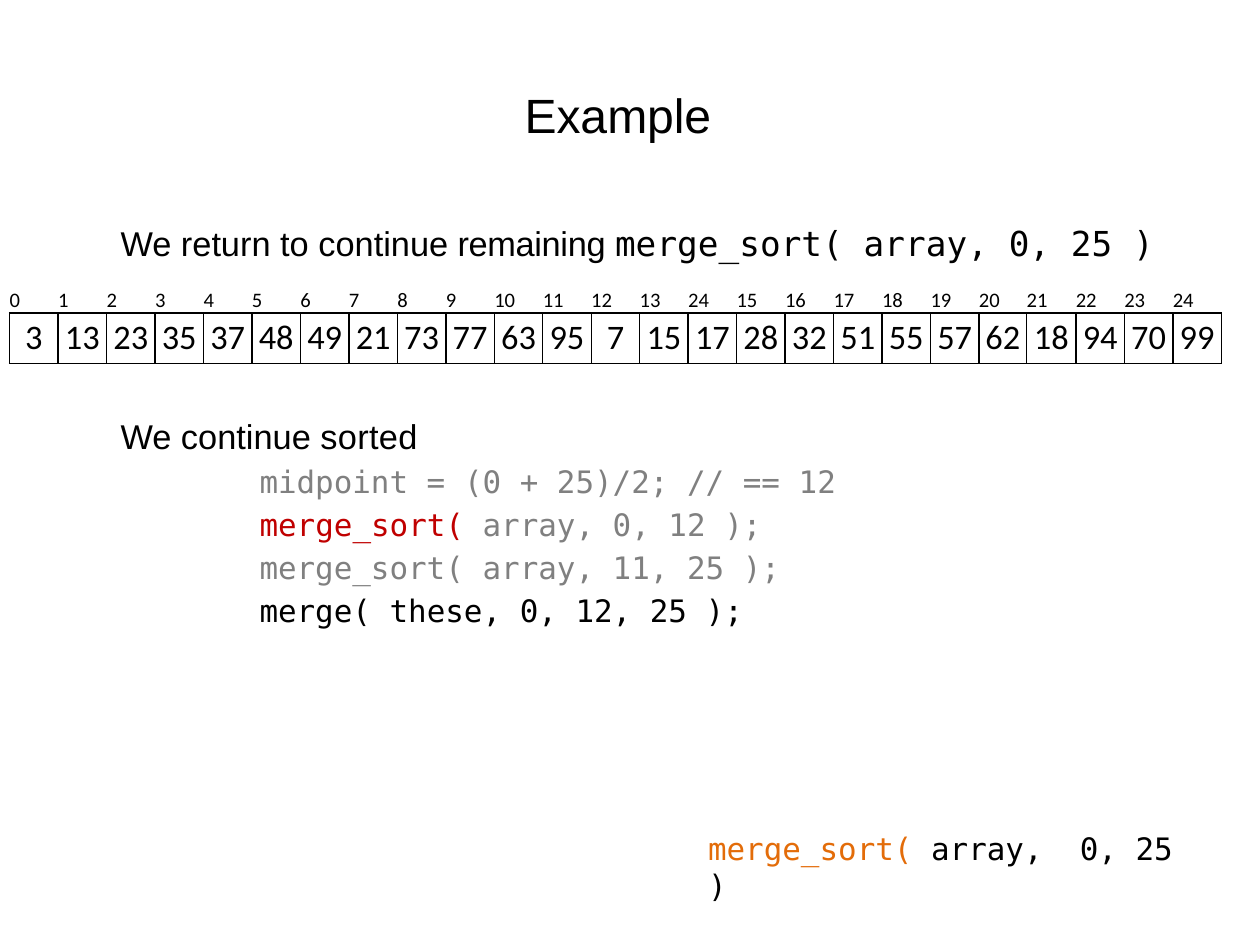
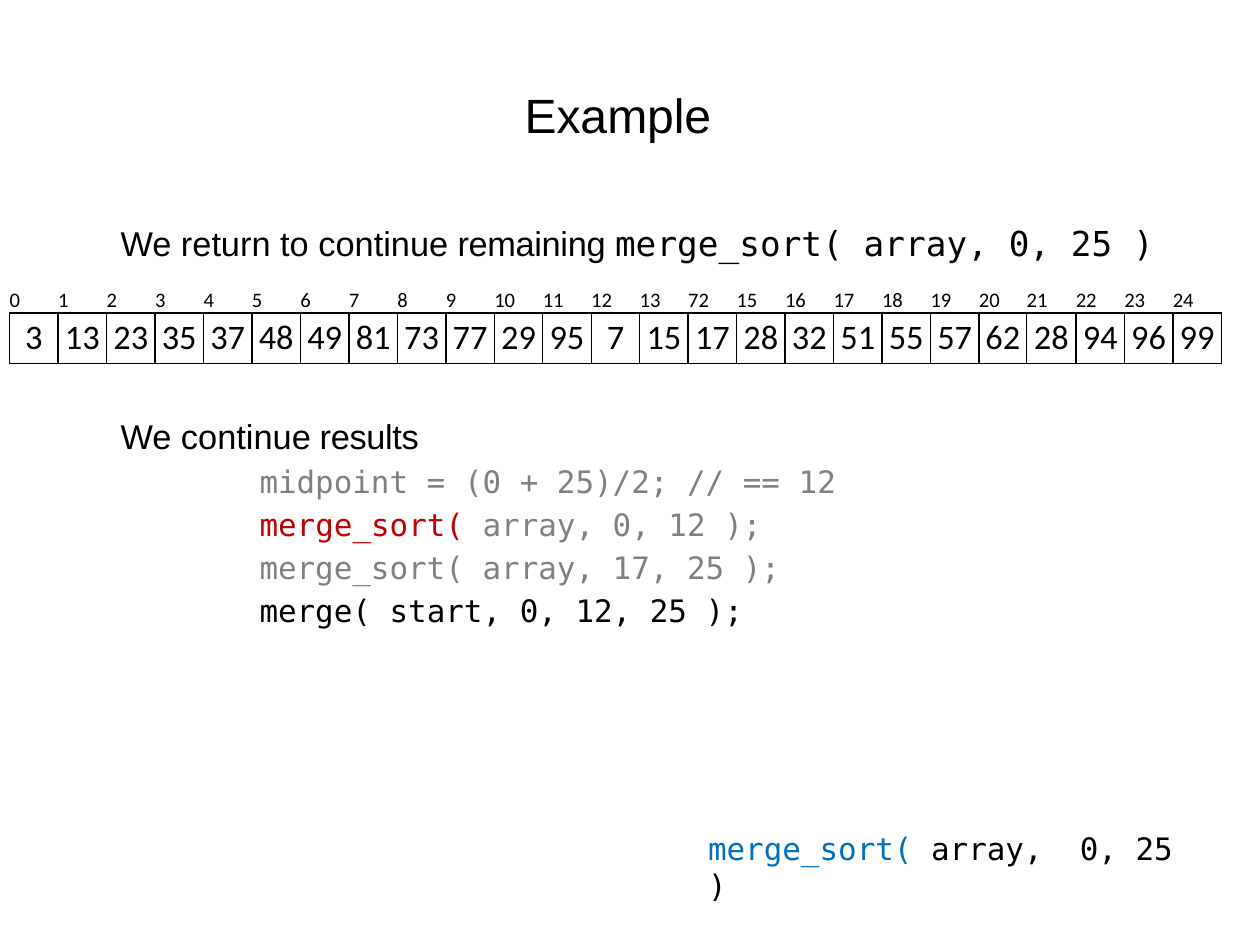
13 24: 24 -> 72 (699, 301)
49 21: 21 -> 81 (373, 339)
63: 63 -> 29 (519, 339)
62 18: 18 -> 28 (1051, 339)
70: 70 -> 96 (1149, 339)
sorted: sorted -> results (369, 438)
array 11: 11 -> 17 (641, 569)
these: these -> start (445, 613)
merge_sort( colour: orange -> blue (810, 850)
